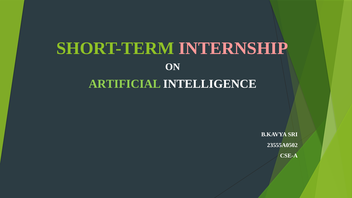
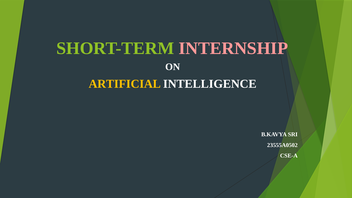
ARTIFICIAL colour: light green -> yellow (125, 84)
